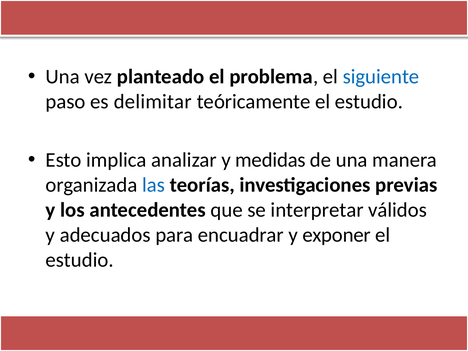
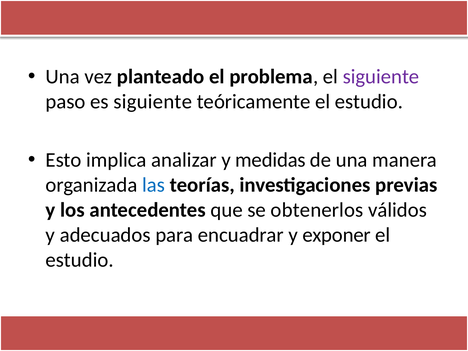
siguiente colour: blue -> purple (381, 77)
es delimitar: delimitar -> siguiente (153, 102)
interpretar: interpretar -> obtenerlos (317, 210)
